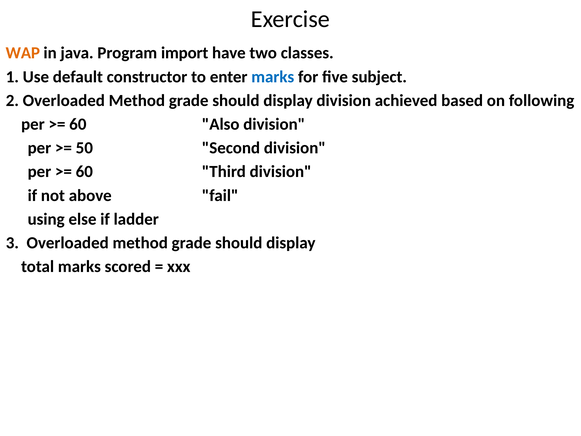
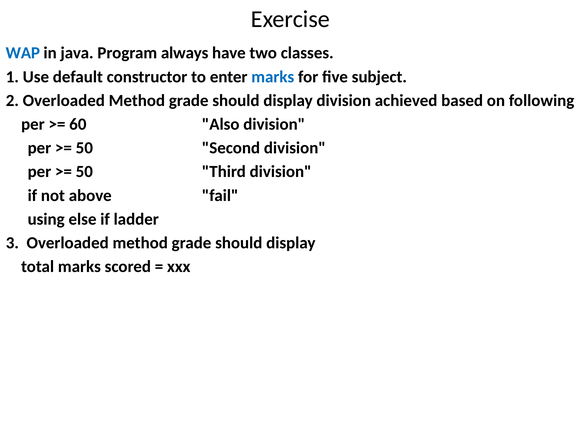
WAP colour: orange -> blue (23, 53)
import: import -> always (185, 53)
60: 60 -> 50 (84, 172)
